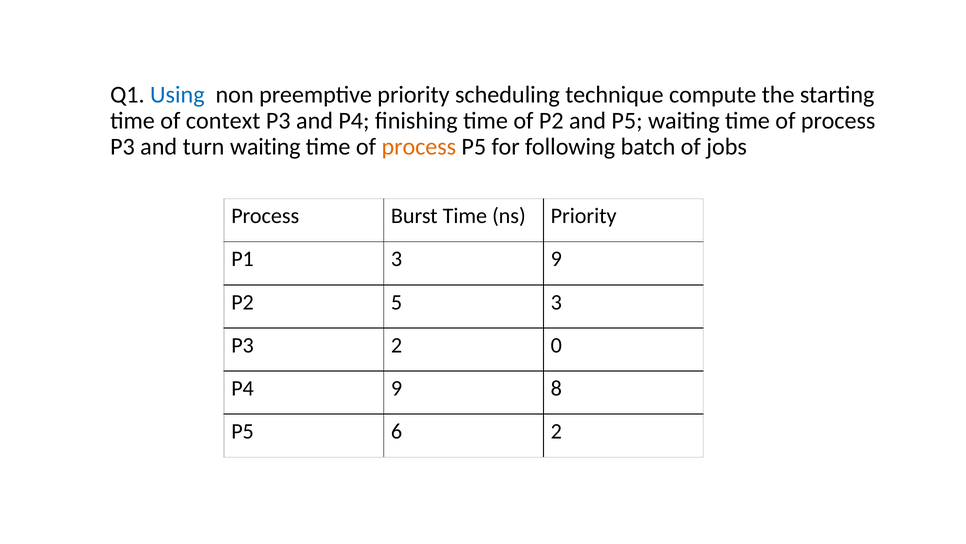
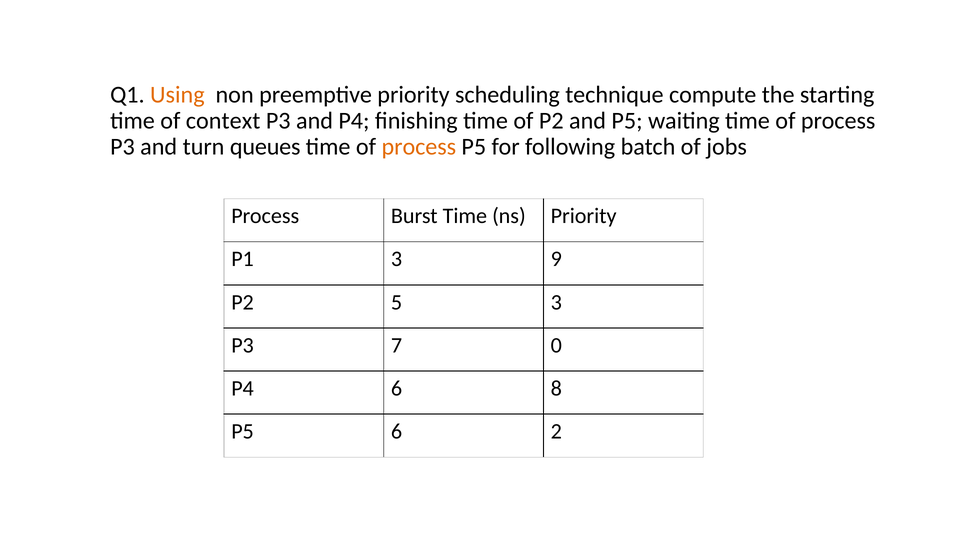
Using colour: blue -> orange (177, 95)
turn waiting: waiting -> queues (265, 147)
P3 2: 2 -> 7 (397, 345)
P4 9: 9 -> 6 (397, 388)
